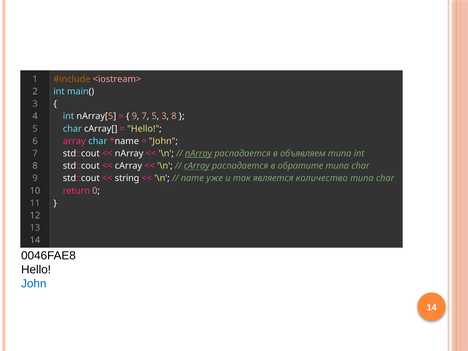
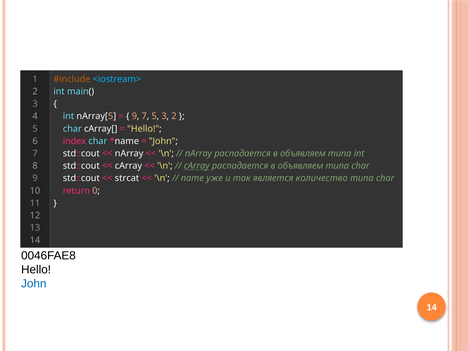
<iostream> colour: pink -> light blue (117, 79)
3 8: 8 -> 2 (174, 116)
array: array -> index (75, 141)
nArray underline: present -> none (198, 153)
обратите: обратите -> объявляем (300, 166)
string: string -> strcat (127, 178)
